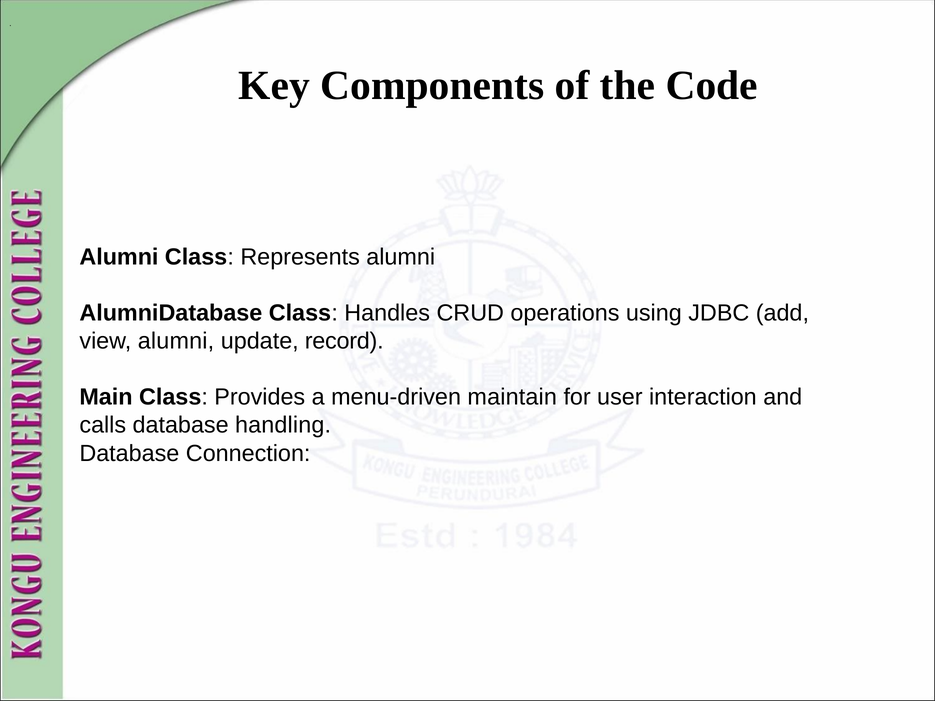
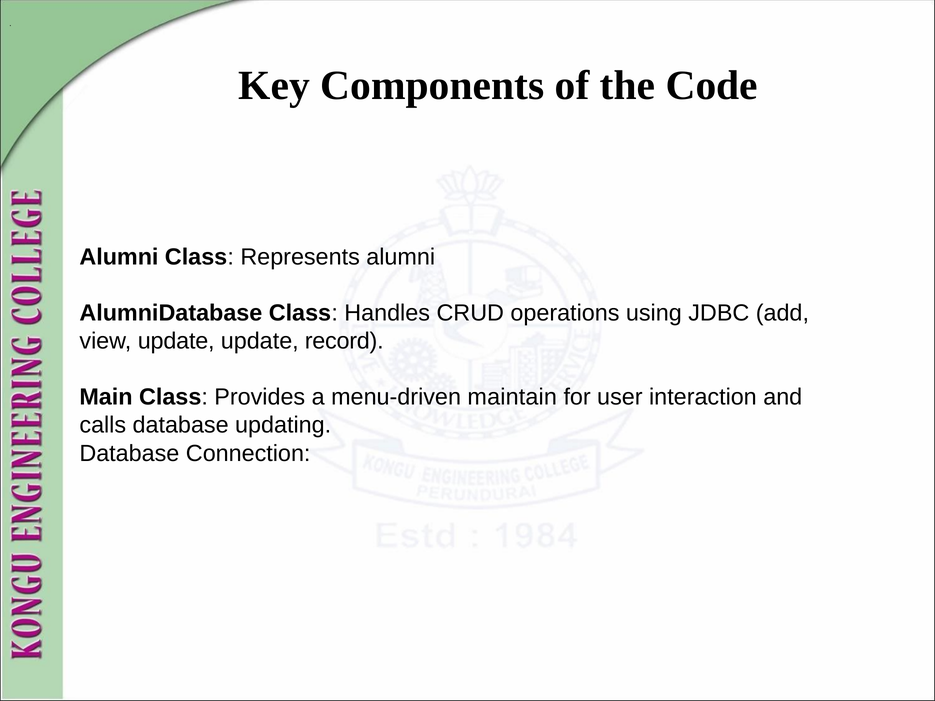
view alumni: alumni -> update (176, 341)
handling: handling -> updating (283, 425)
